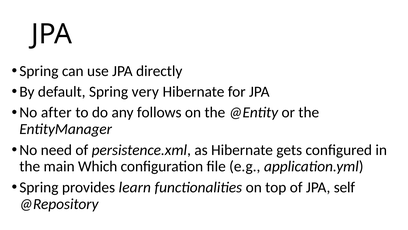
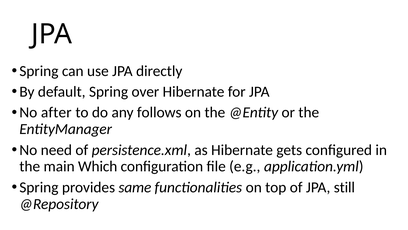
very: very -> over (145, 92)
learn: learn -> same (135, 187)
self: self -> still (344, 187)
